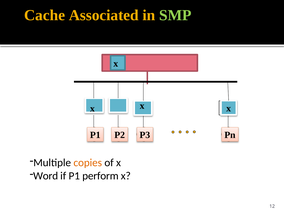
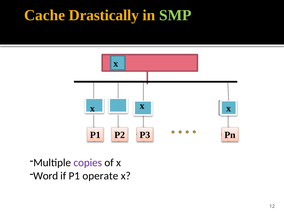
Associated: Associated -> Drastically (104, 15)
copies colour: orange -> purple (88, 163)
perform: perform -> operate (100, 176)
